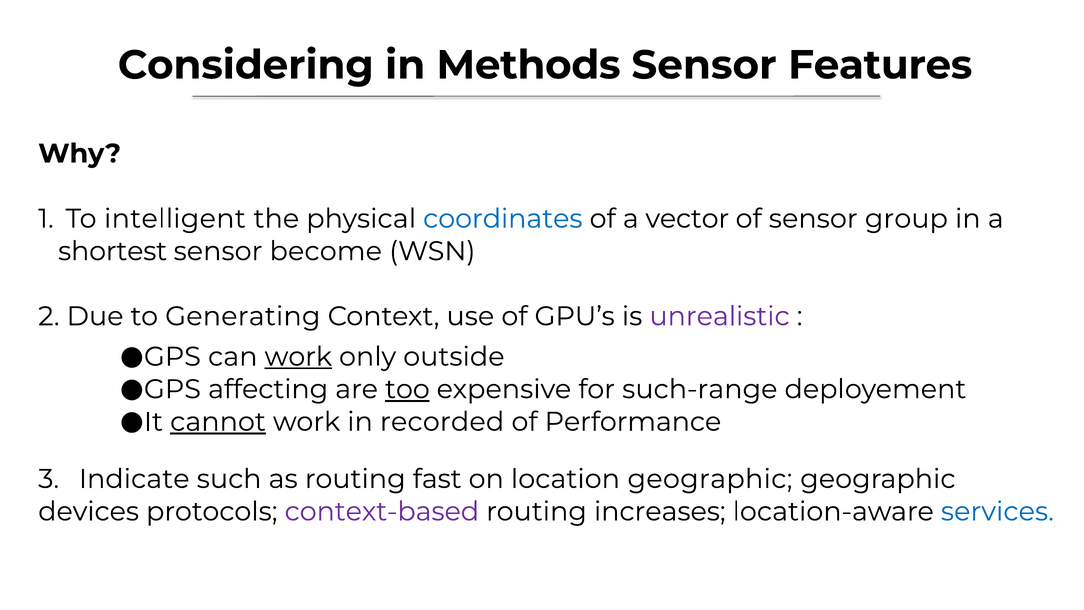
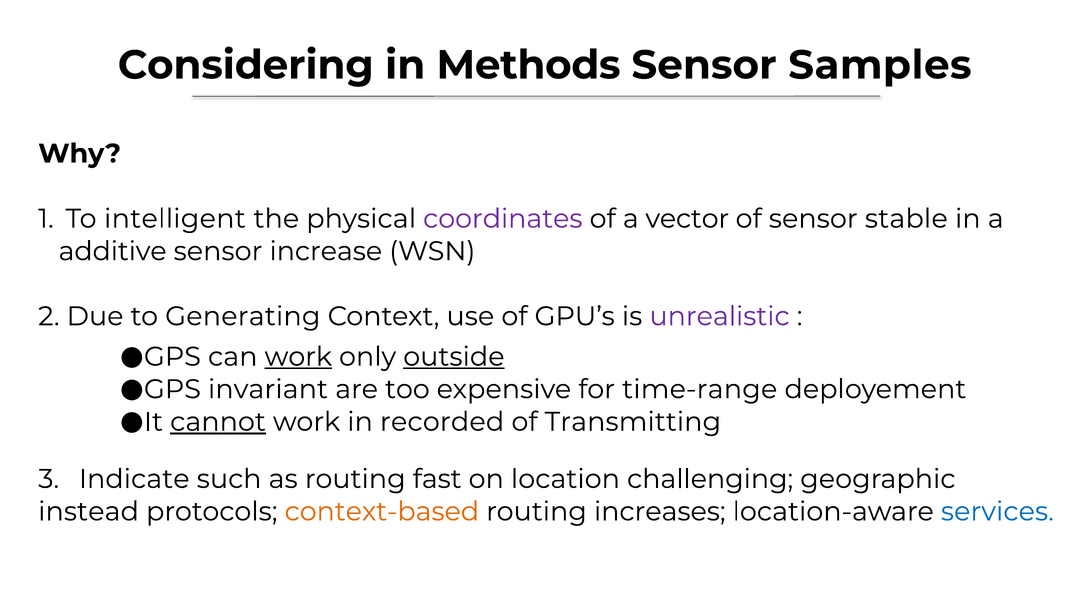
Features: Features -> Samples (880, 65)
coordinates colour: blue -> purple (503, 219)
group: group -> stable (906, 219)
shortest: shortest -> additive (113, 251)
become: become -> increase (326, 251)
outside underline: none -> present (454, 357)
affecting: affecting -> invariant (268, 389)
too underline: present -> none (407, 389)
such-range: such-range -> time-range (700, 389)
Performance: Performance -> Transmitting (633, 422)
location geographic: geographic -> challenging (710, 479)
devices: devices -> instead (89, 511)
context-based colour: purple -> orange (382, 511)
